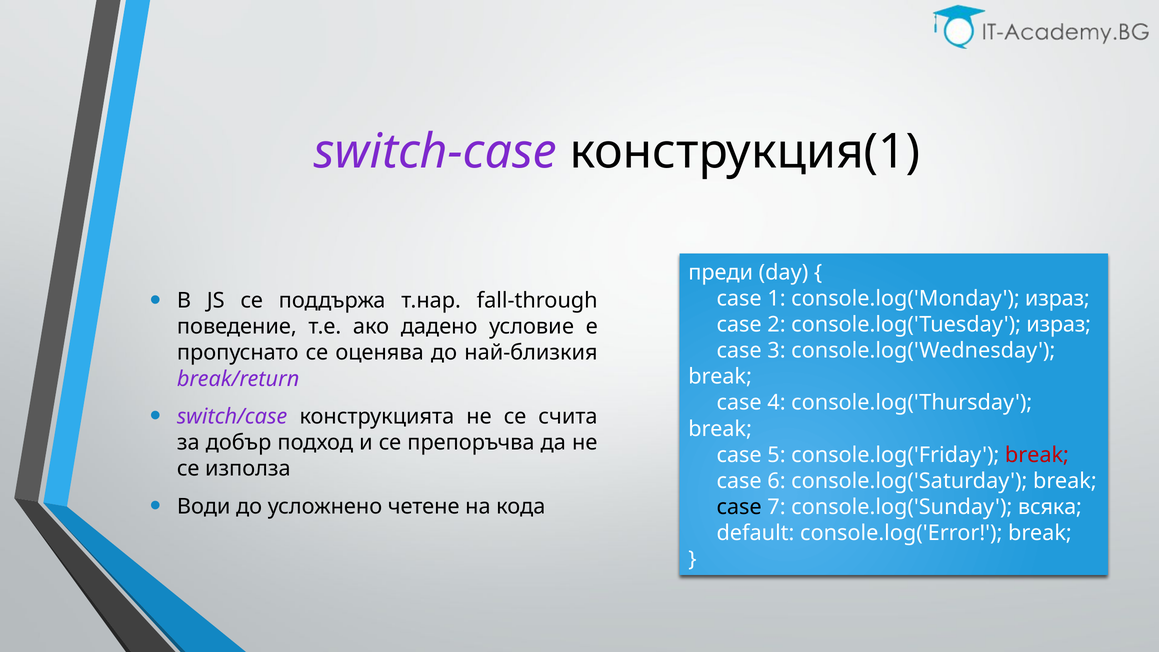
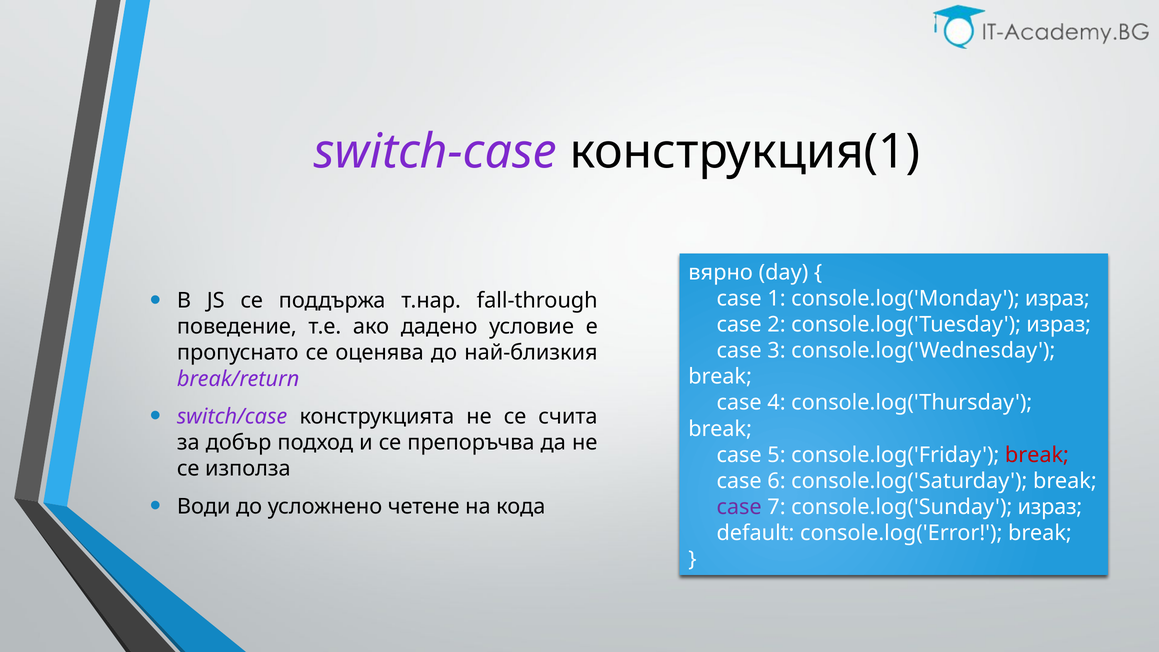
преди: преди -> вярно (721, 272)
case colour: black -> purple (739, 507)
console.log('Sunday всяка: всяка -> израз (1050, 507)
